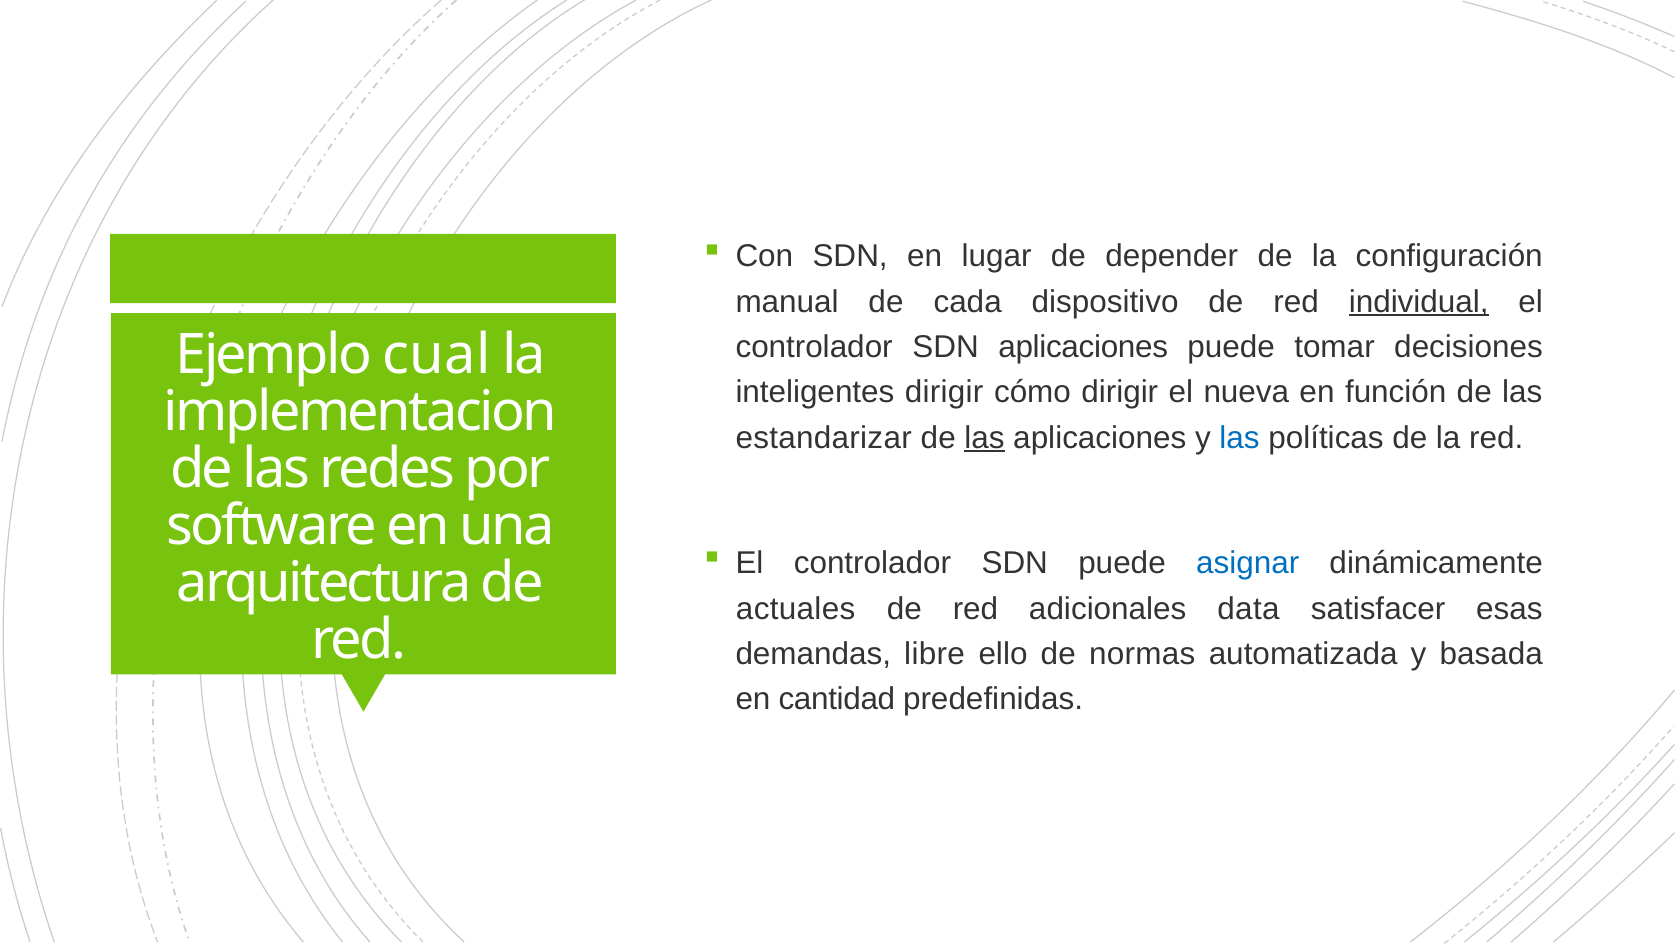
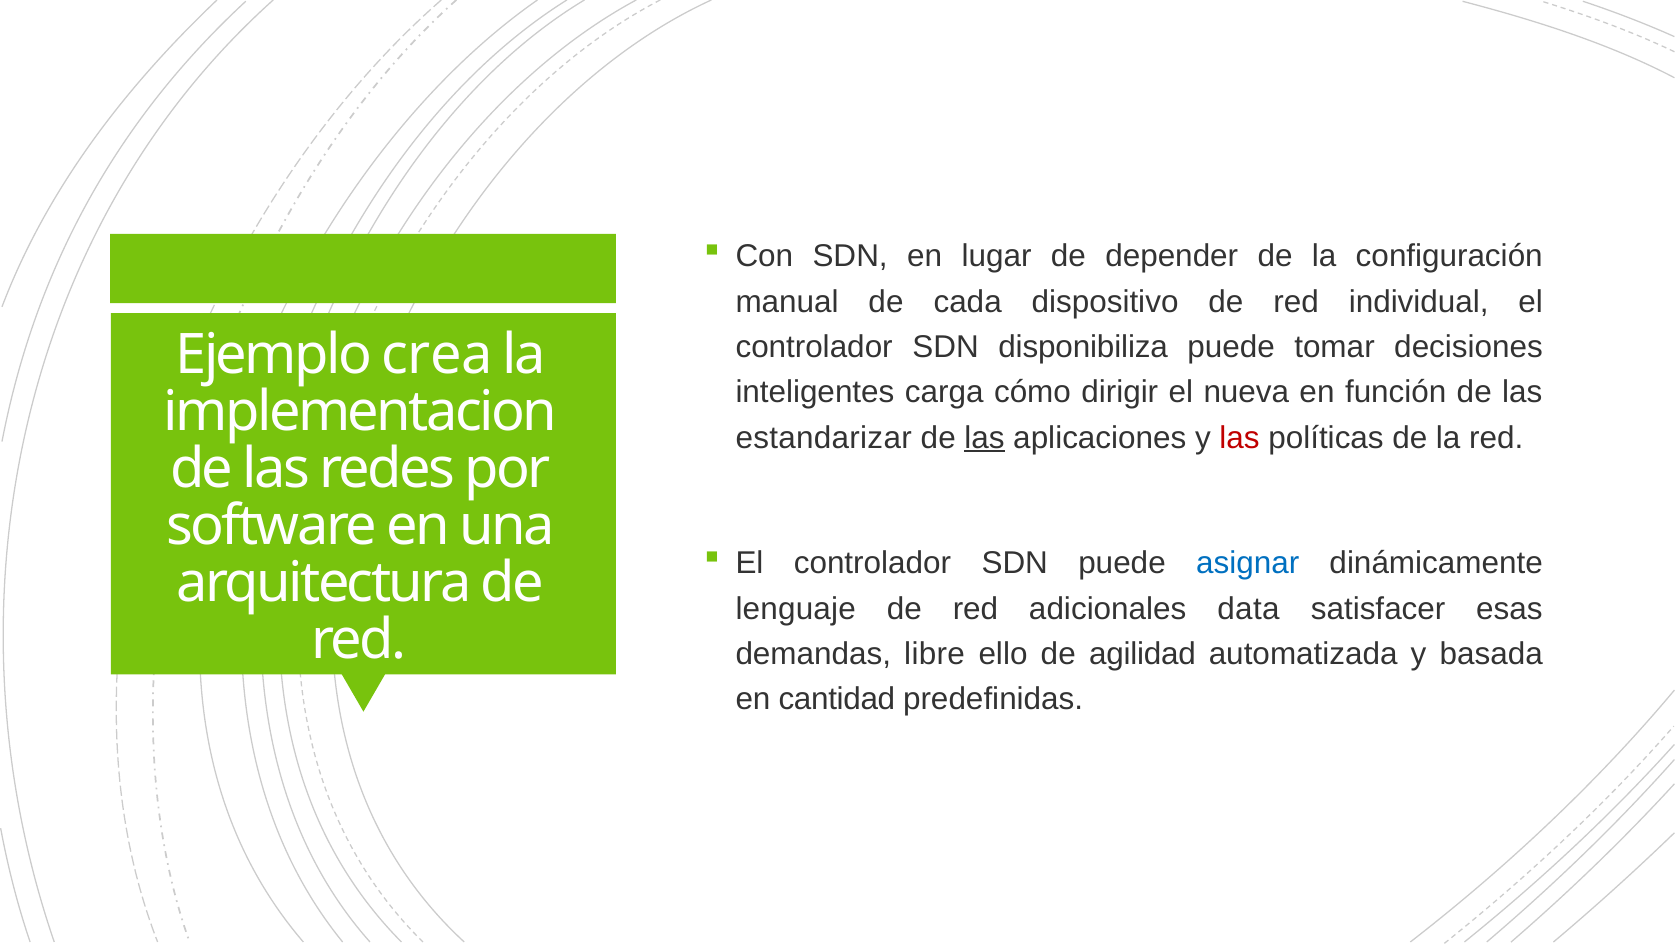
individual underline: present -> none (1419, 302)
SDN aplicaciones: aplicaciones -> disponibiliza (1083, 347)
cual: cual -> crea (437, 355)
inteligentes dirigir: dirigir -> carga (944, 392)
las colour: blue -> red (1240, 438)
actuales: actuales -> lenguaje (796, 609)
normas: normas -> agilidad (1142, 654)
